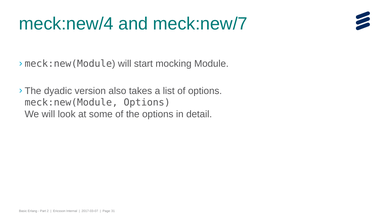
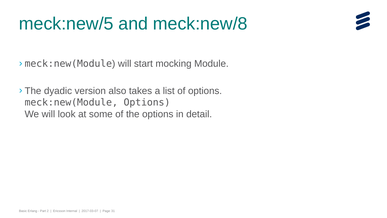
meck:new/4: meck:new/4 -> meck:new/5 (66, 24)
meck:new/7: meck:new/7 -> meck:new/8 (200, 24)
